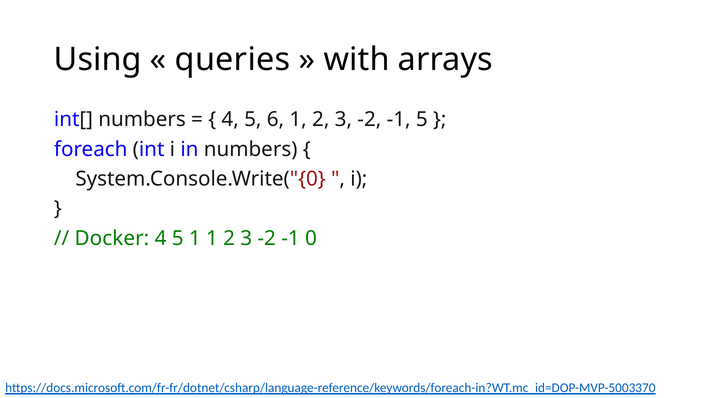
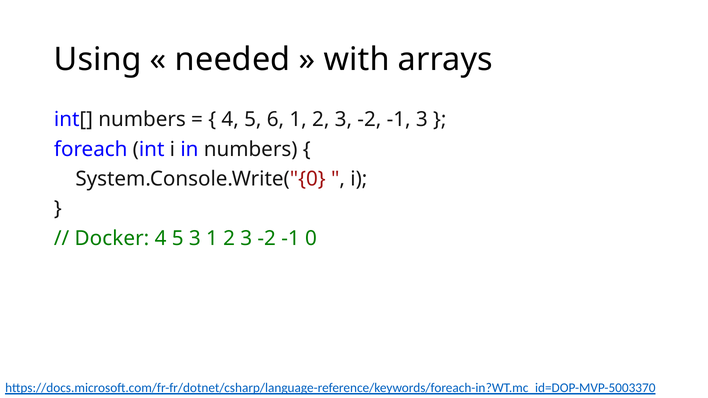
queries: queries -> needed (233, 59)
-1 5: 5 -> 3 (422, 120)
5 1: 1 -> 3 (195, 238)
